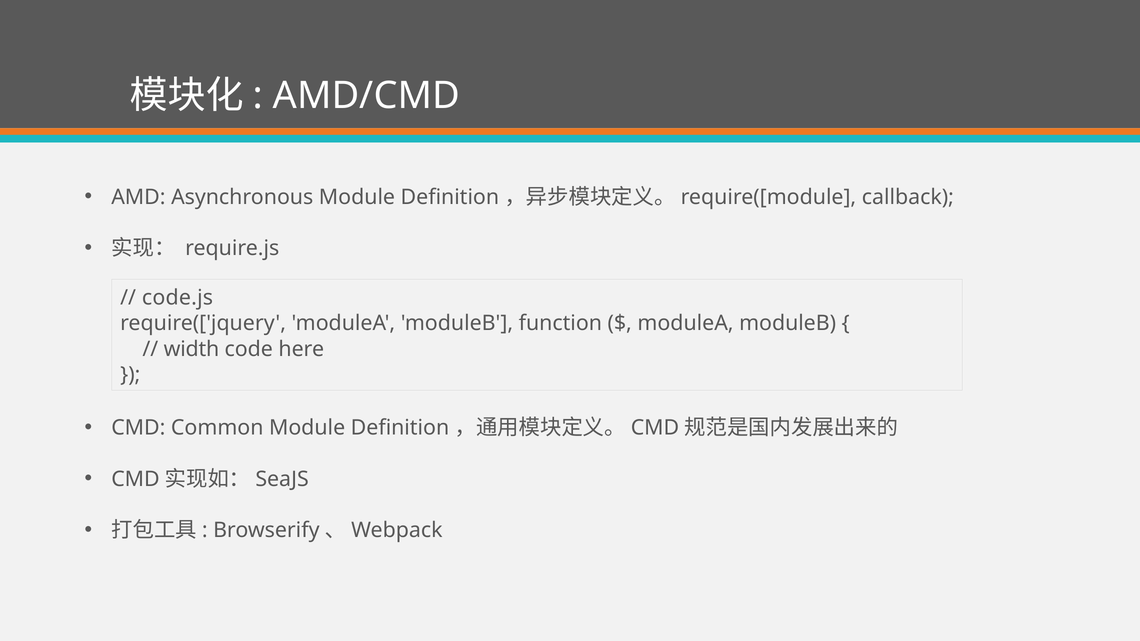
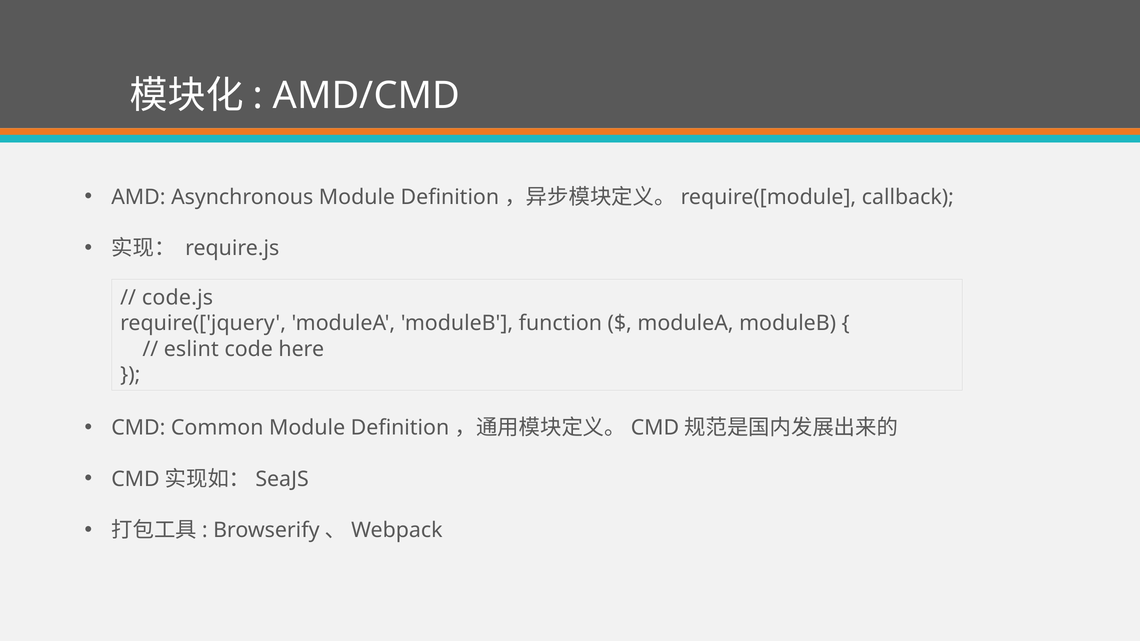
width: width -> eslint (191, 349)
